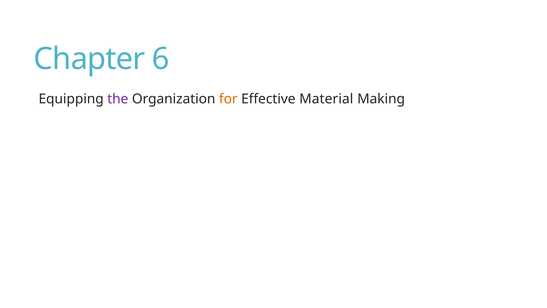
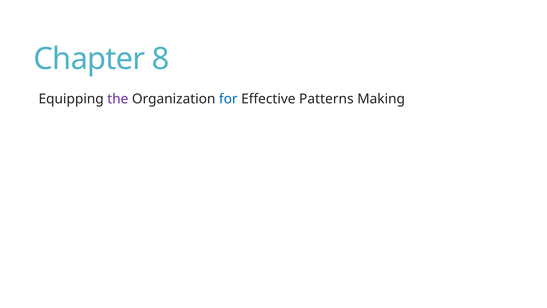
6: 6 -> 8 (161, 59)
for colour: orange -> blue (228, 99)
Material: Material -> Patterns (326, 99)
